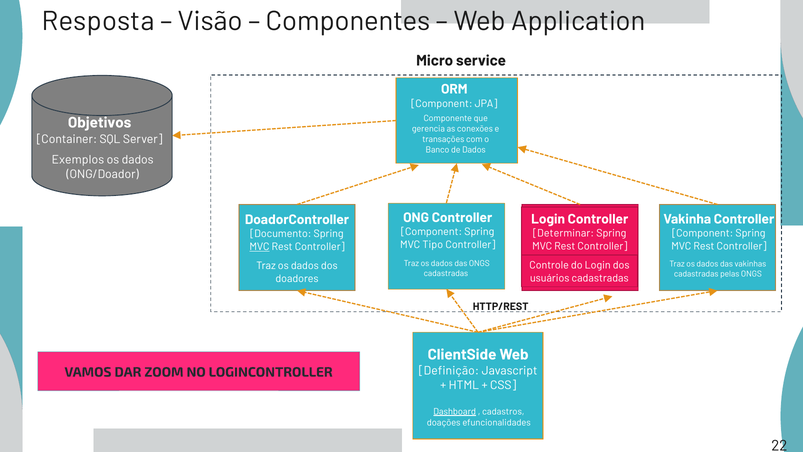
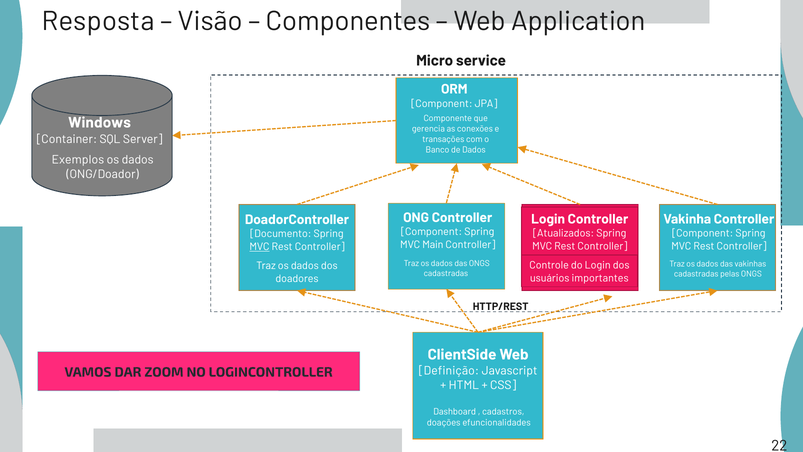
Objetivos: Objetivos -> Windows (100, 123)
Determinar: Determinar -> Atualizados (564, 233)
Tipo: Tipo -> Main (433, 244)
usuários cadastradas: cadastradas -> importantes (600, 278)
Dashboard underline: present -> none (455, 411)
